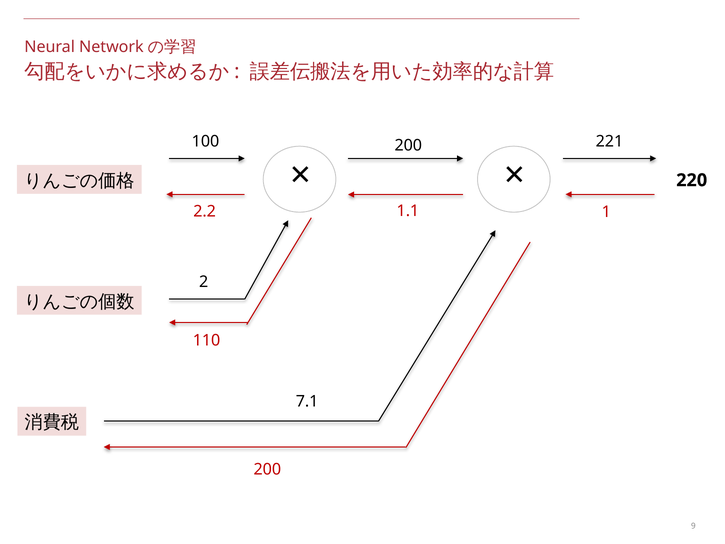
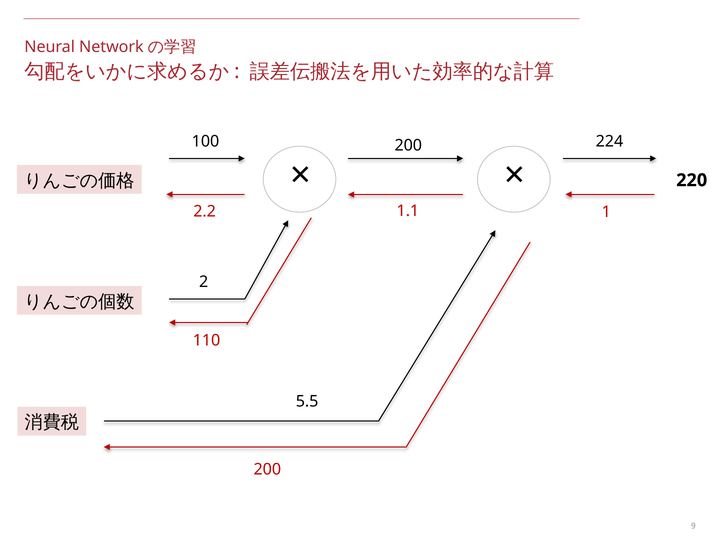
221: 221 -> 224 (609, 141)
7.1: 7.1 -> 5.5 (307, 401)
